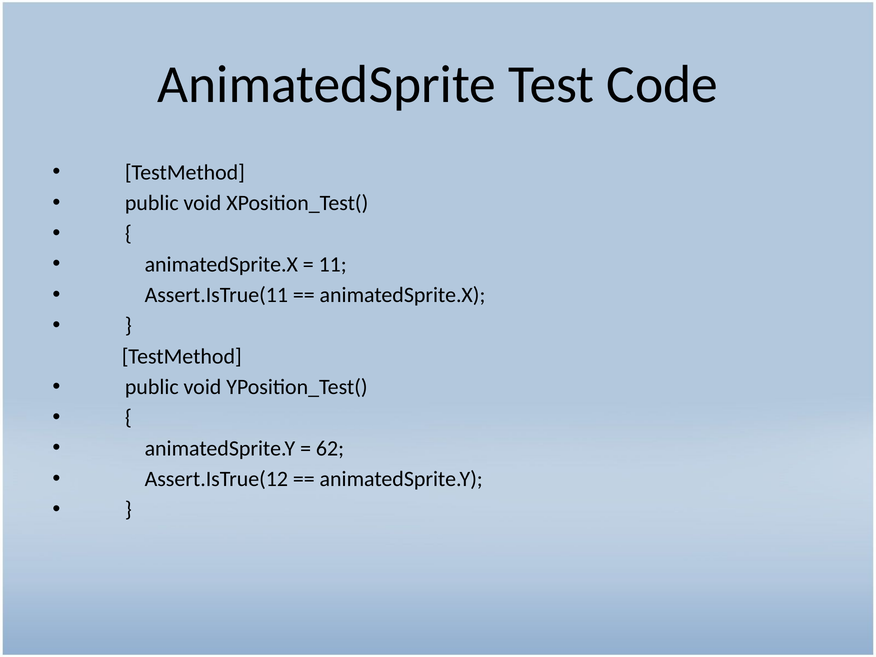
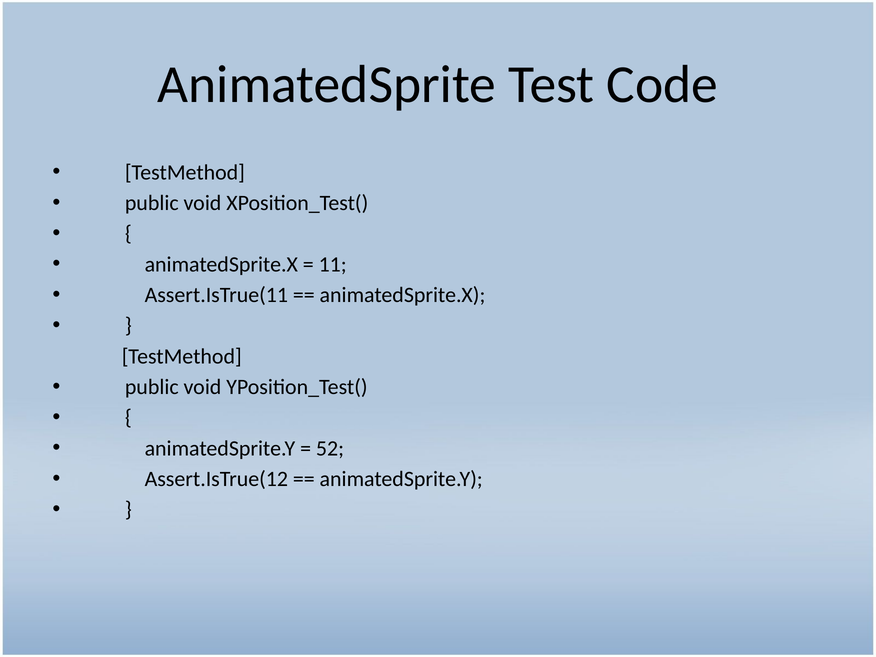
62: 62 -> 52 (330, 448)
